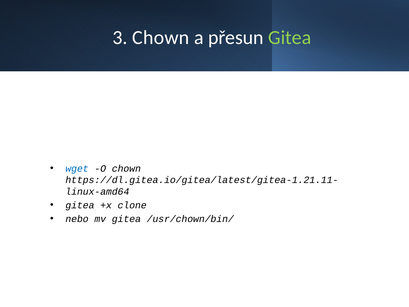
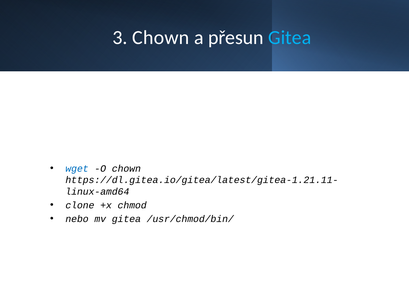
Gitea colour: light green -> light blue (290, 38)
gitea: gitea -> clone (80, 205)
clone: clone -> chmod (132, 205)
/usr/chown/bin/: /usr/chown/bin/ -> /usr/chmod/bin/ (190, 219)
